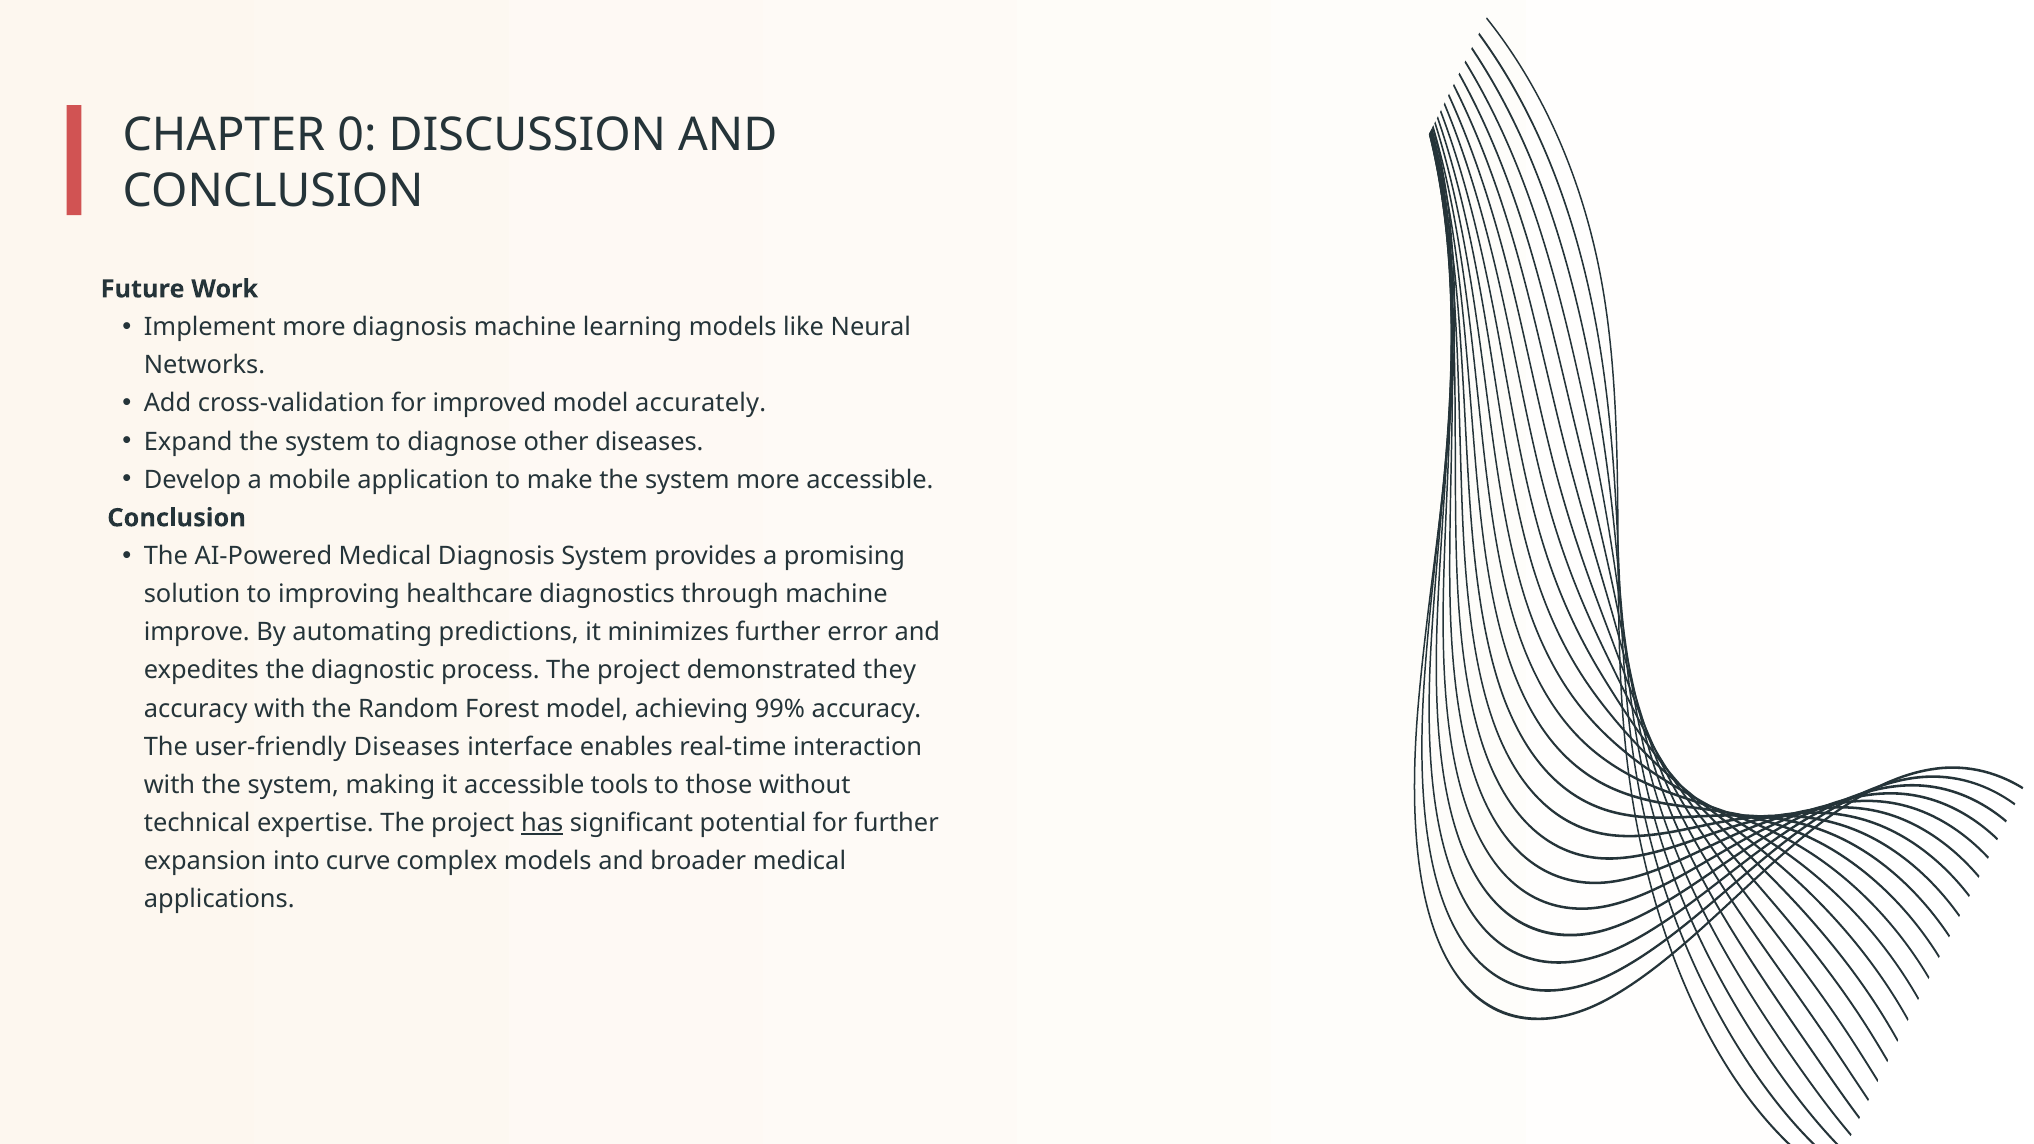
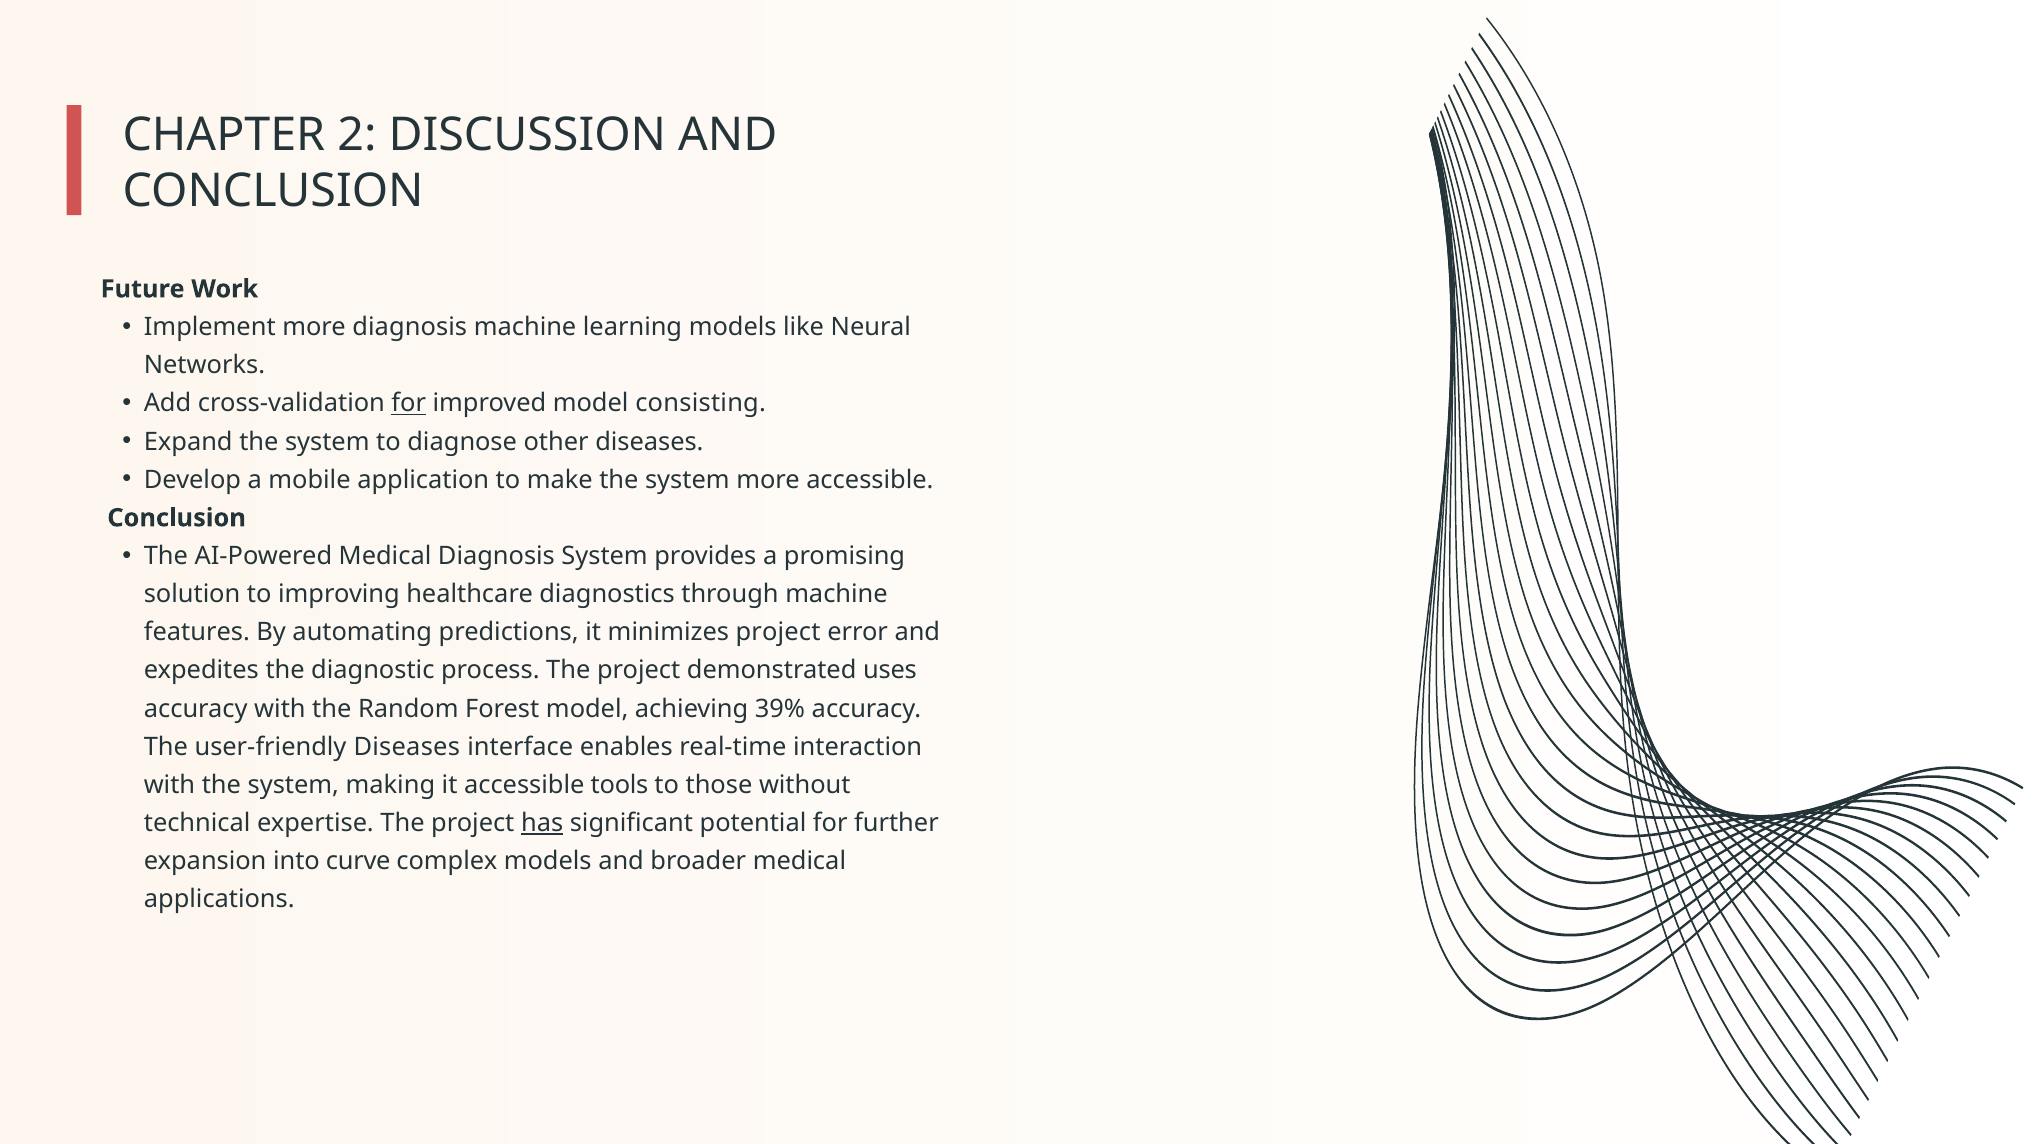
0: 0 -> 2 (357, 135)
for underline: none -> present (409, 404)
accurately: accurately -> consisting (701, 404)
improve: improve -> features (197, 632)
minimizes further: further -> project (778, 632)
they: they -> uses (890, 671)
99%: 99% -> 39% (780, 709)
